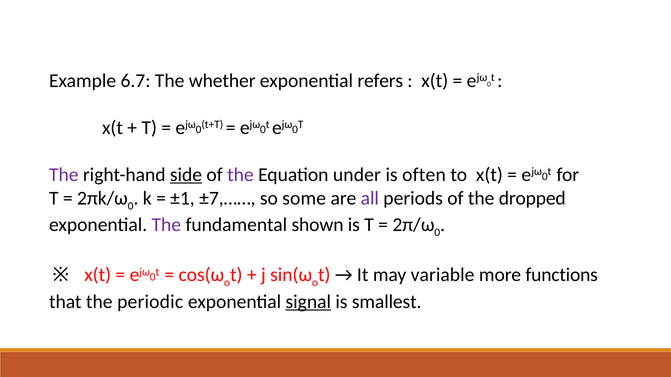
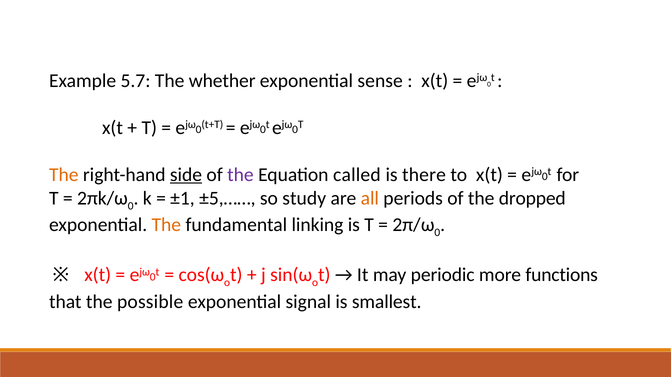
6.7: 6.7 -> 5.7 (136, 81)
refers: refers -> sense (380, 81)
The colour: purple -> orange (64, 175)
under: under -> called (357, 175)
often: often -> there (424, 175)
±7,……: ±7,…… -> ±5,…… (227, 198)
some: some -> study (304, 198)
all colour: purple -> orange (370, 198)
The colour: purple -> orange (166, 225)
shown: shown -> linking (317, 225)
variable: variable -> periodic (443, 275)
periodic: periodic -> possible (150, 302)
signal underline: present -> none (308, 302)
